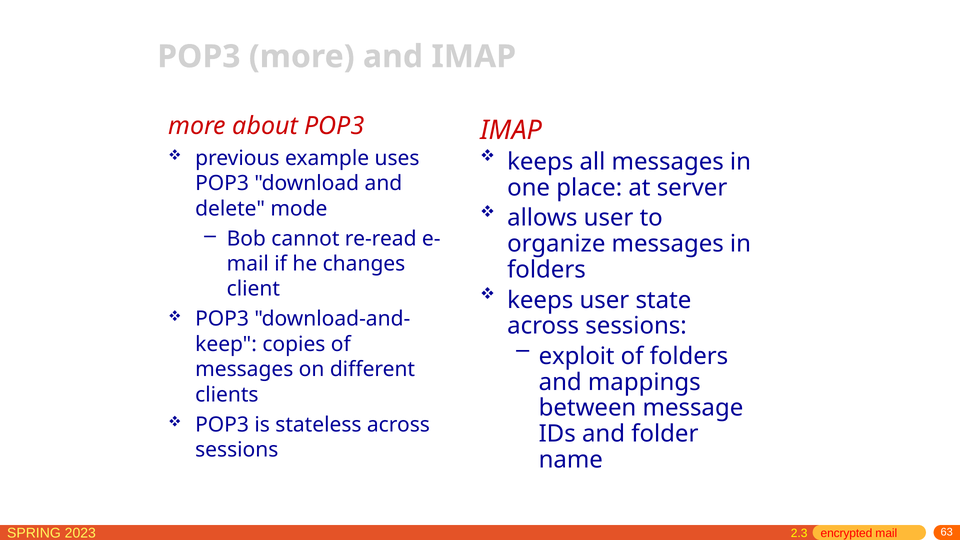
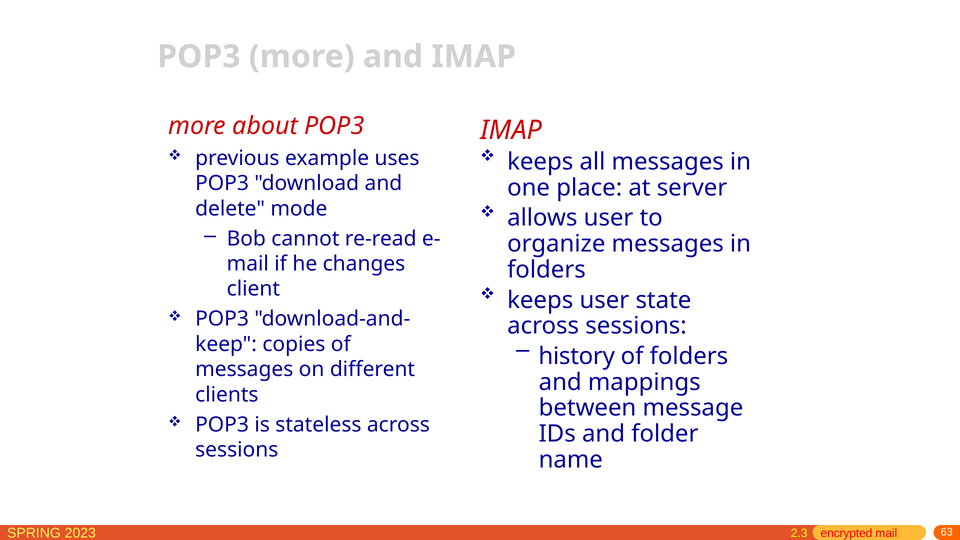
exploit: exploit -> history (577, 356)
